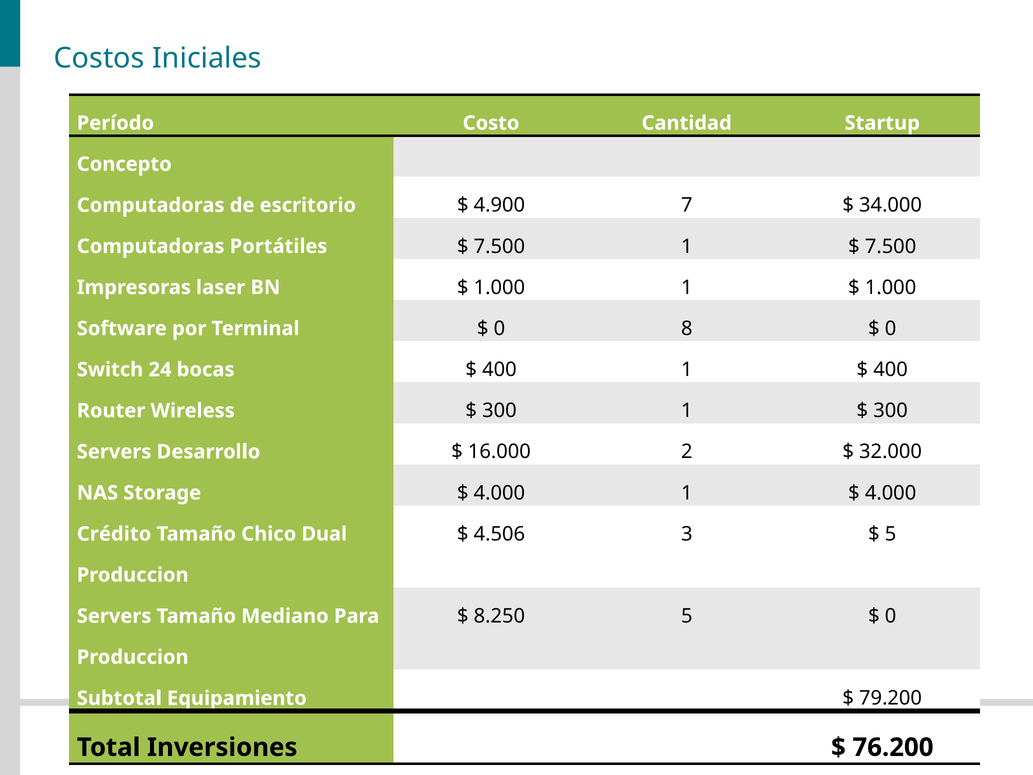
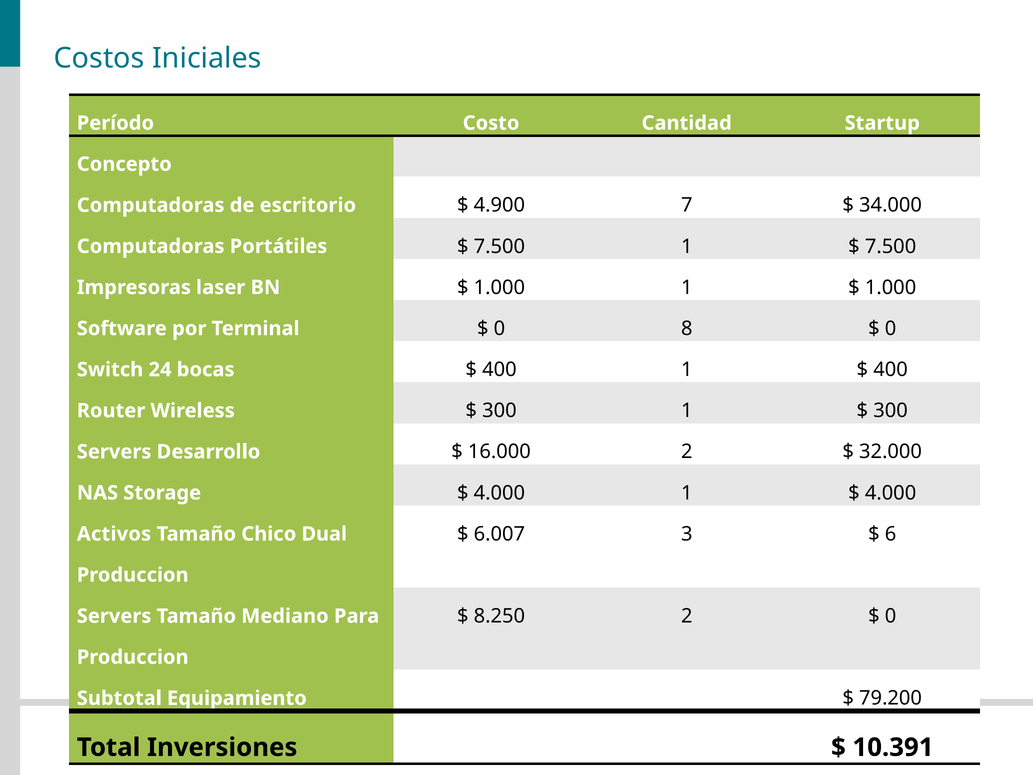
4.506: 4.506 -> 6.007 (499, 534)
5: 5 -> 6 (891, 534)
Crédito: Crédito -> Activos (114, 534)
8.250 5: 5 -> 2 (687, 616)
76.200: 76.200 -> 10.391 (893, 747)
